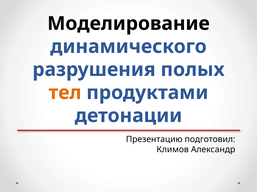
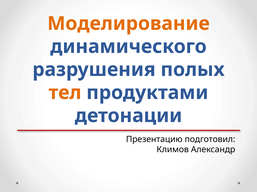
Моделирование colour: black -> orange (128, 24)
